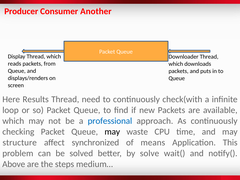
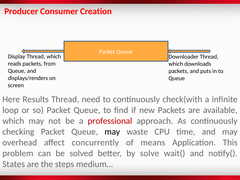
Another: Another -> Creation (96, 11)
professional colour: blue -> red (110, 121)
structure: structure -> overhead (20, 143)
synchronized: synchronized -> concurrently (95, 143)
Above: Above -> States (14, 164)
